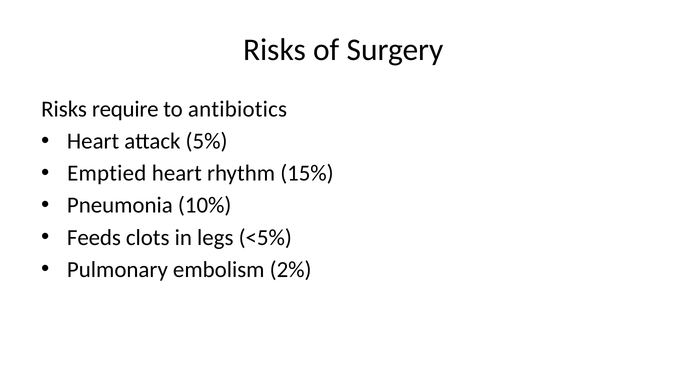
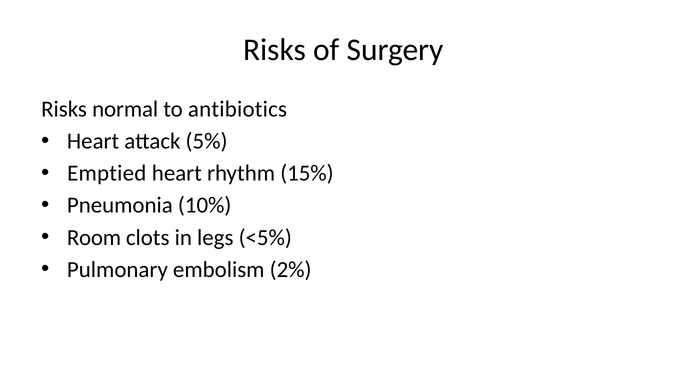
require: require -> normal (125, 109)
Feeds: Feeds -> Room (94, 237)
